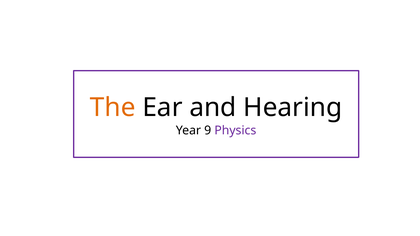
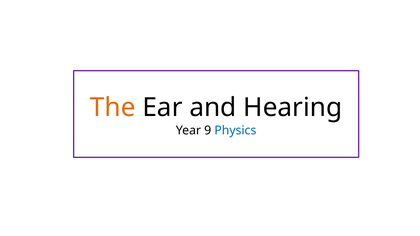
Physics colour: purple -> blue (235, 131)
